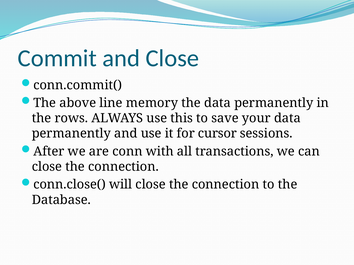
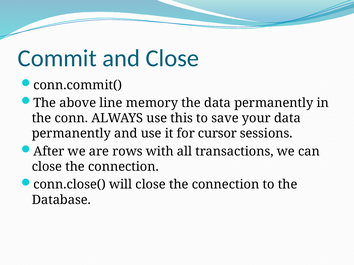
rows: rows -> conn (71, 118)
conn: conn -> rows (127, 152)
